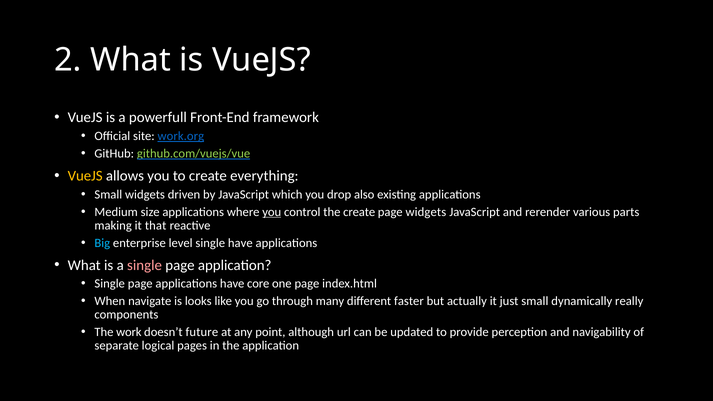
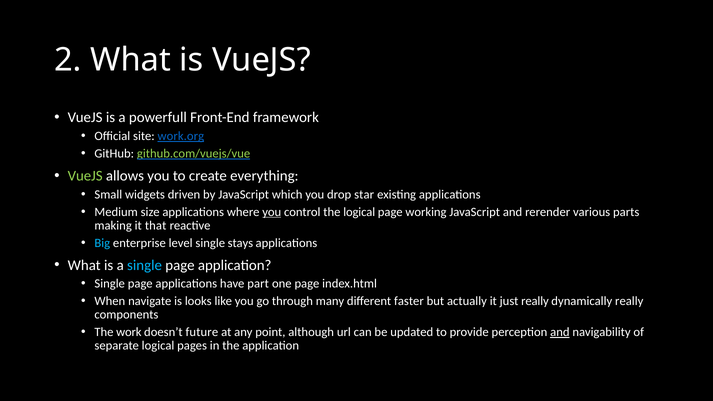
VueJS colour: yellow -> light green (85, 176)
also: also -> star (364, 195)
the create: create -> logical (359, 212)
page widgets: widgets -> working (426, 212)
single have: have -> stays (240, 243)
single colour: pink -> light blue (145, 265)
core: core -> part (258, 284)
just small: small -> really (535, 301)
and underline: none -> present (560, 332)
